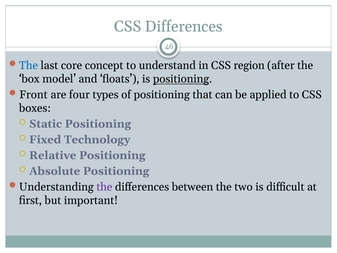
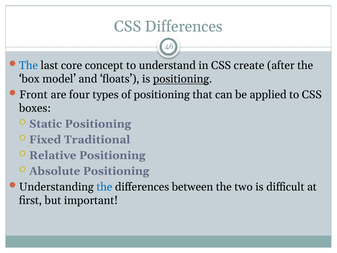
region: region -> create (249, 65)
Technology: Technology -> Traditional (97, 139)
the colour: purple -> blue (104, 187)
